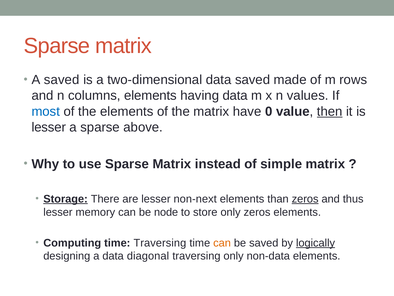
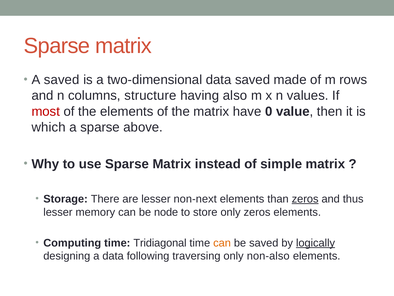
columns elements: elements -> structure (150, 95)
having data: data -> also (235, 95)
most colour: blue -> red (46, 111)
then underline: present -> none (330, 111)
lesser: lesser -> which (49, 127)
Storage underline: present -> none (66, 199)
time Traversing: Traversing -> Tridiagonal (160, 242)
diagonal: diagonal -> following (148, 256)
non-data: non-data -> non-also (268, 256)
